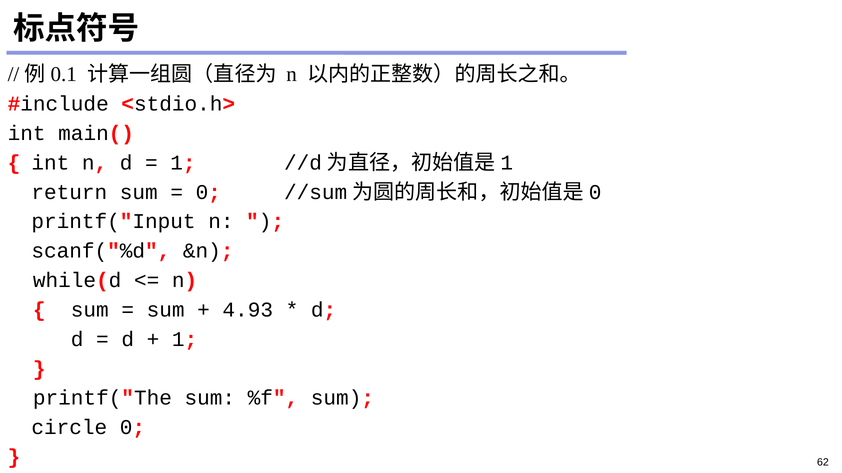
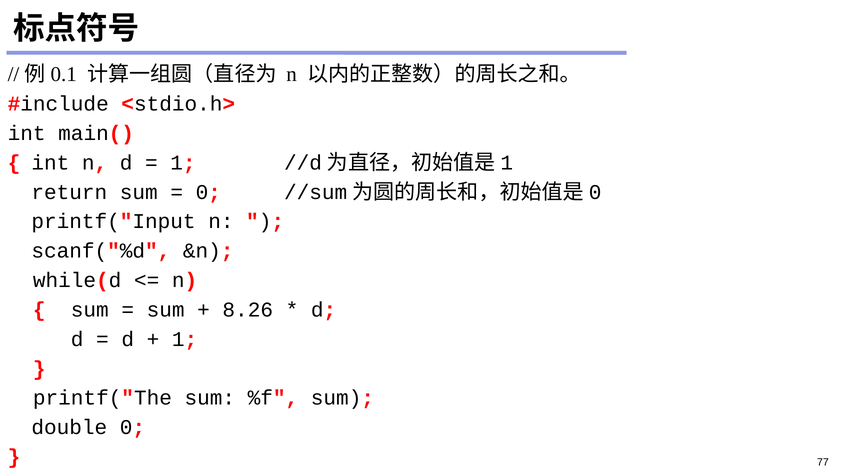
4.93: 4.93 -> 8.26 (248, 310)
circle: circle -> double (69, 428)
62: 62 -> 77 (823, 463)
